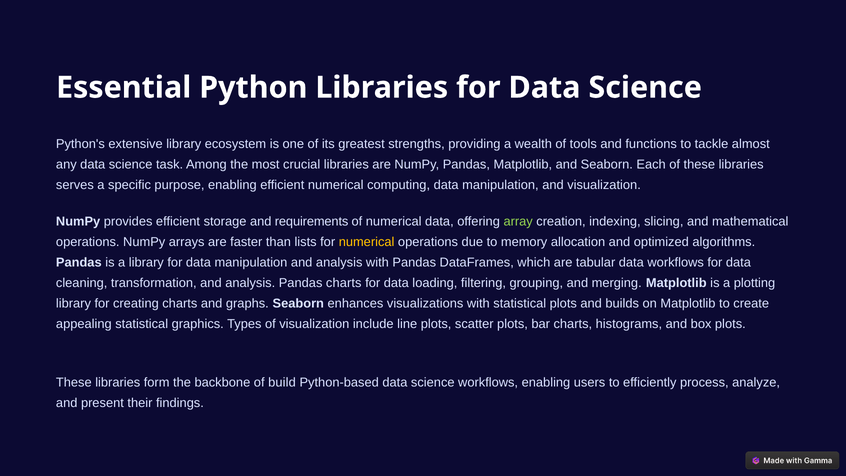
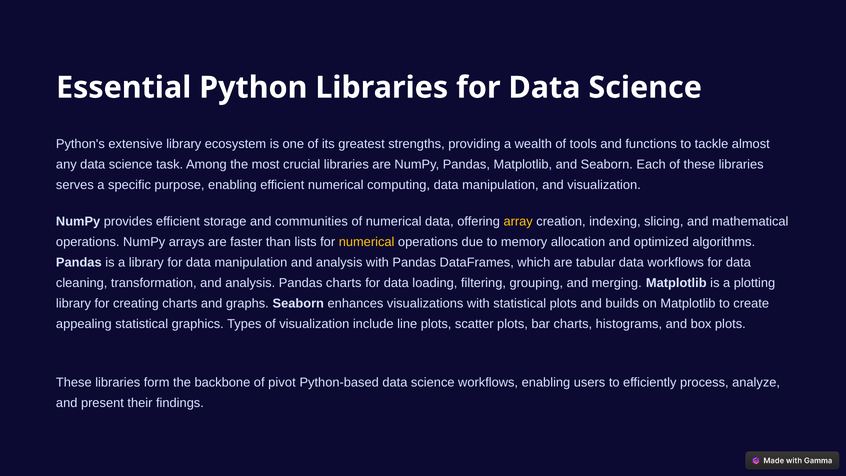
requirements: requirements -> communities (311, 221)
array colour: light green -> yellow (518, 221)
build: build -> pivot (282, 382)
